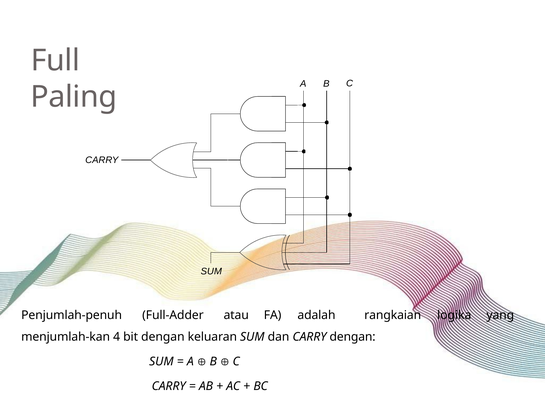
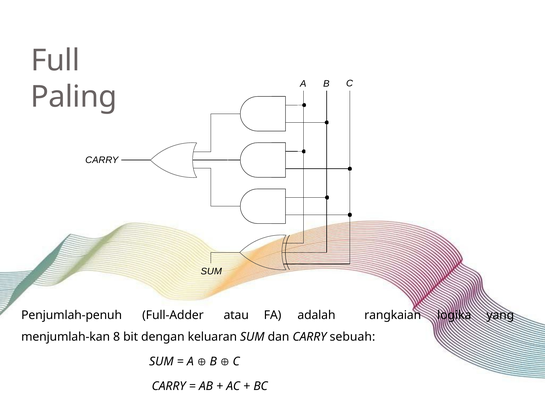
4: 4 -> 8 (117, 338)
CARRY dengan: dengan -> sebuah (352, 338)
